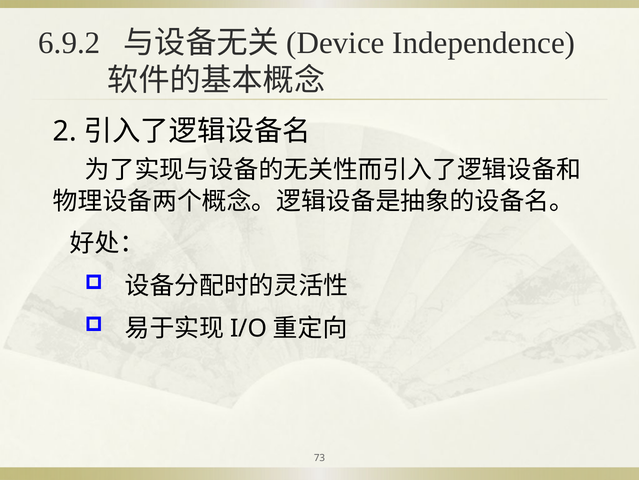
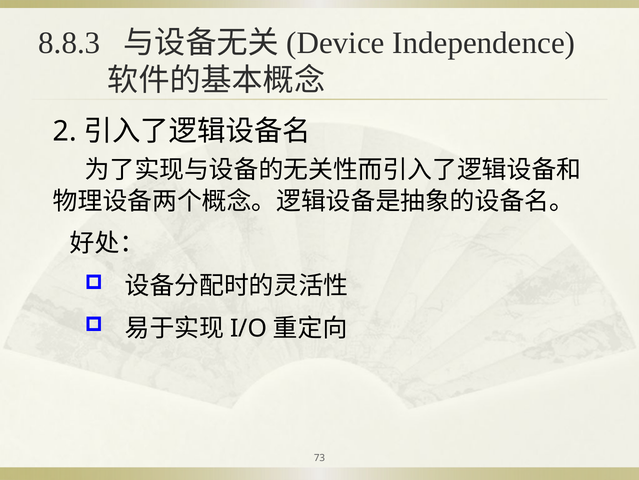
6.9.2: 6.9.2 -> 8.8.3 (69, 43)
